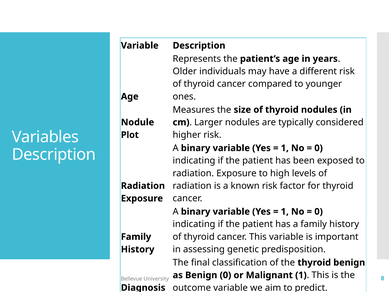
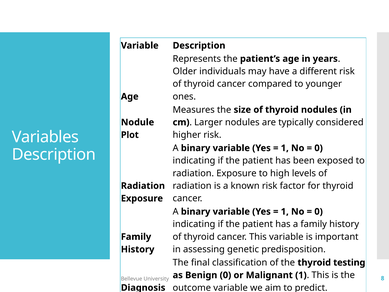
thyroid benign: benign -> testing (349, 262)
